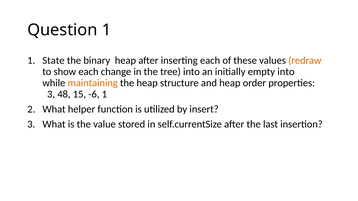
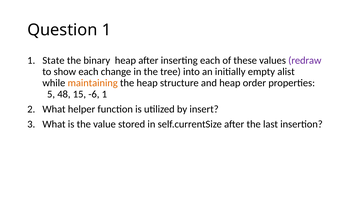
redraw colour: orange -> purple (305, 61)
empty into: into -> alist (286, 72)
3: 3 -> 5 (51, 94)
